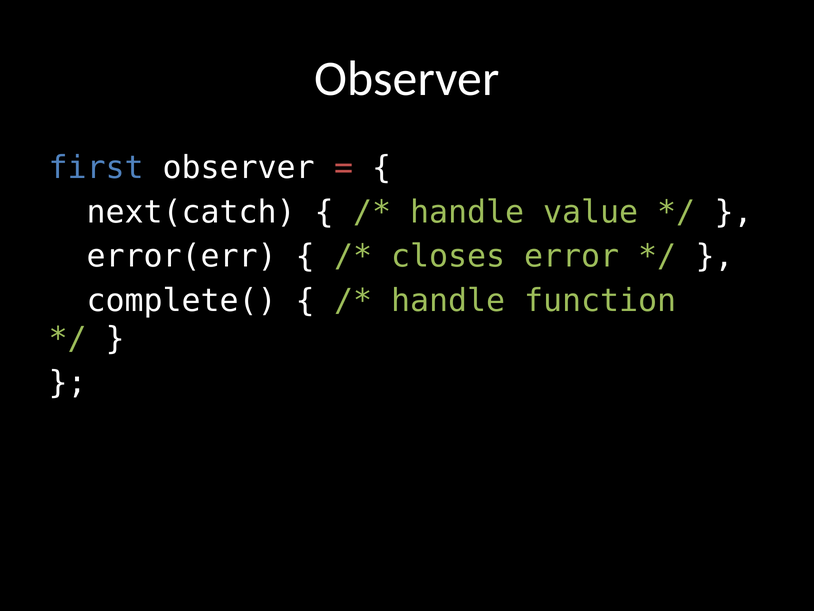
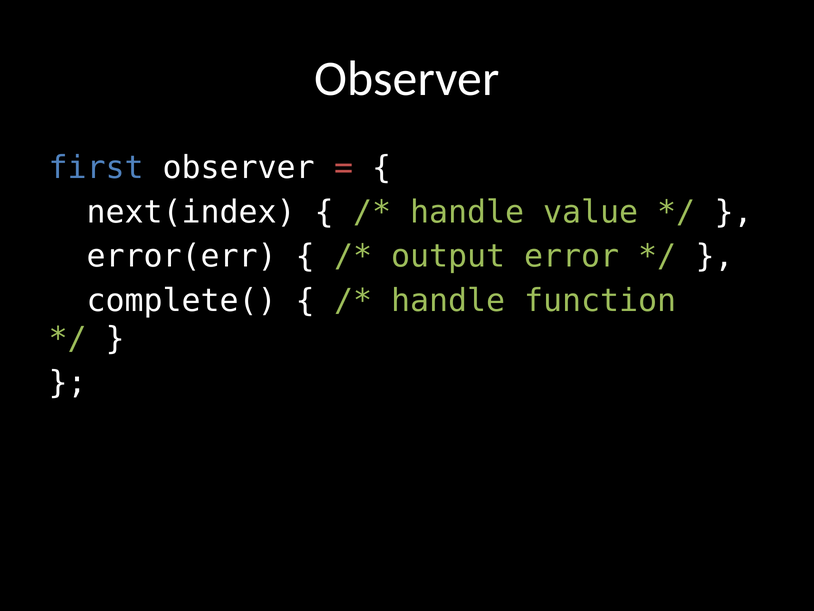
next(catch: next(catch -> next(index (191, 212)
closes: closes -> output (448, 256)
